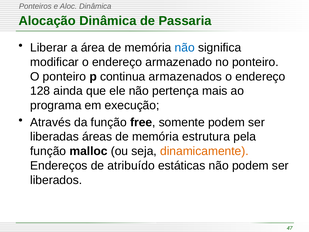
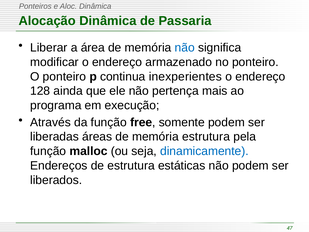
armazenados: armazenados -> inexperientes (185, 76)
dinamicamente colour: orange -> blue (204, 151)
de atribuído: atribuído -> estrutura (131, 165)
